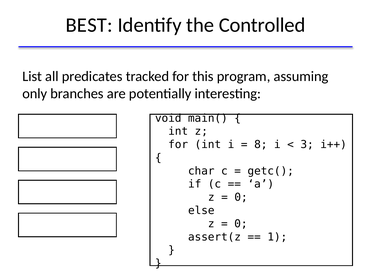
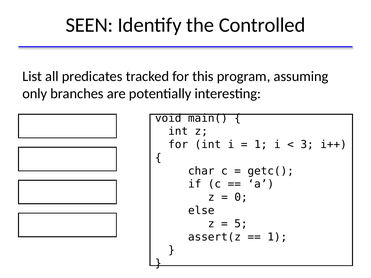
BEST: BEST -> SEEN (89, 25)
8: 8 -> 1 (261, 145)
0: 0 -> 5 (241, 224)
